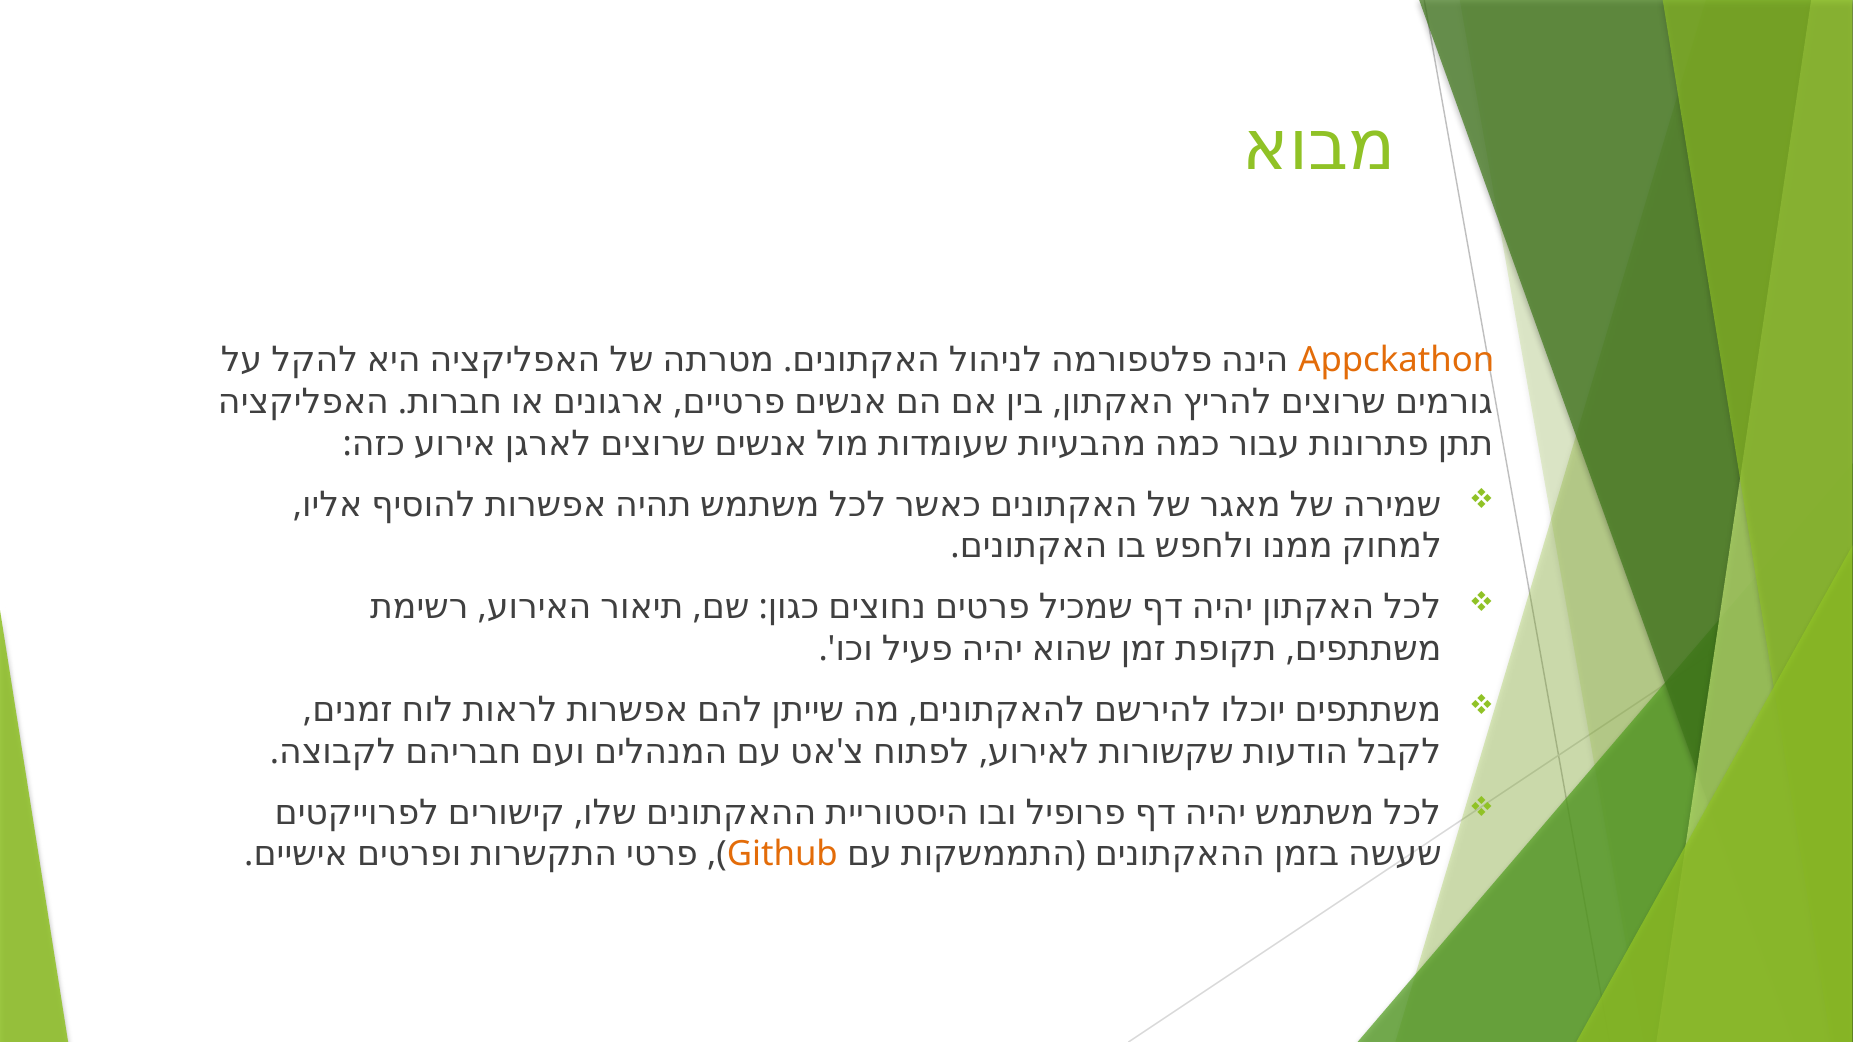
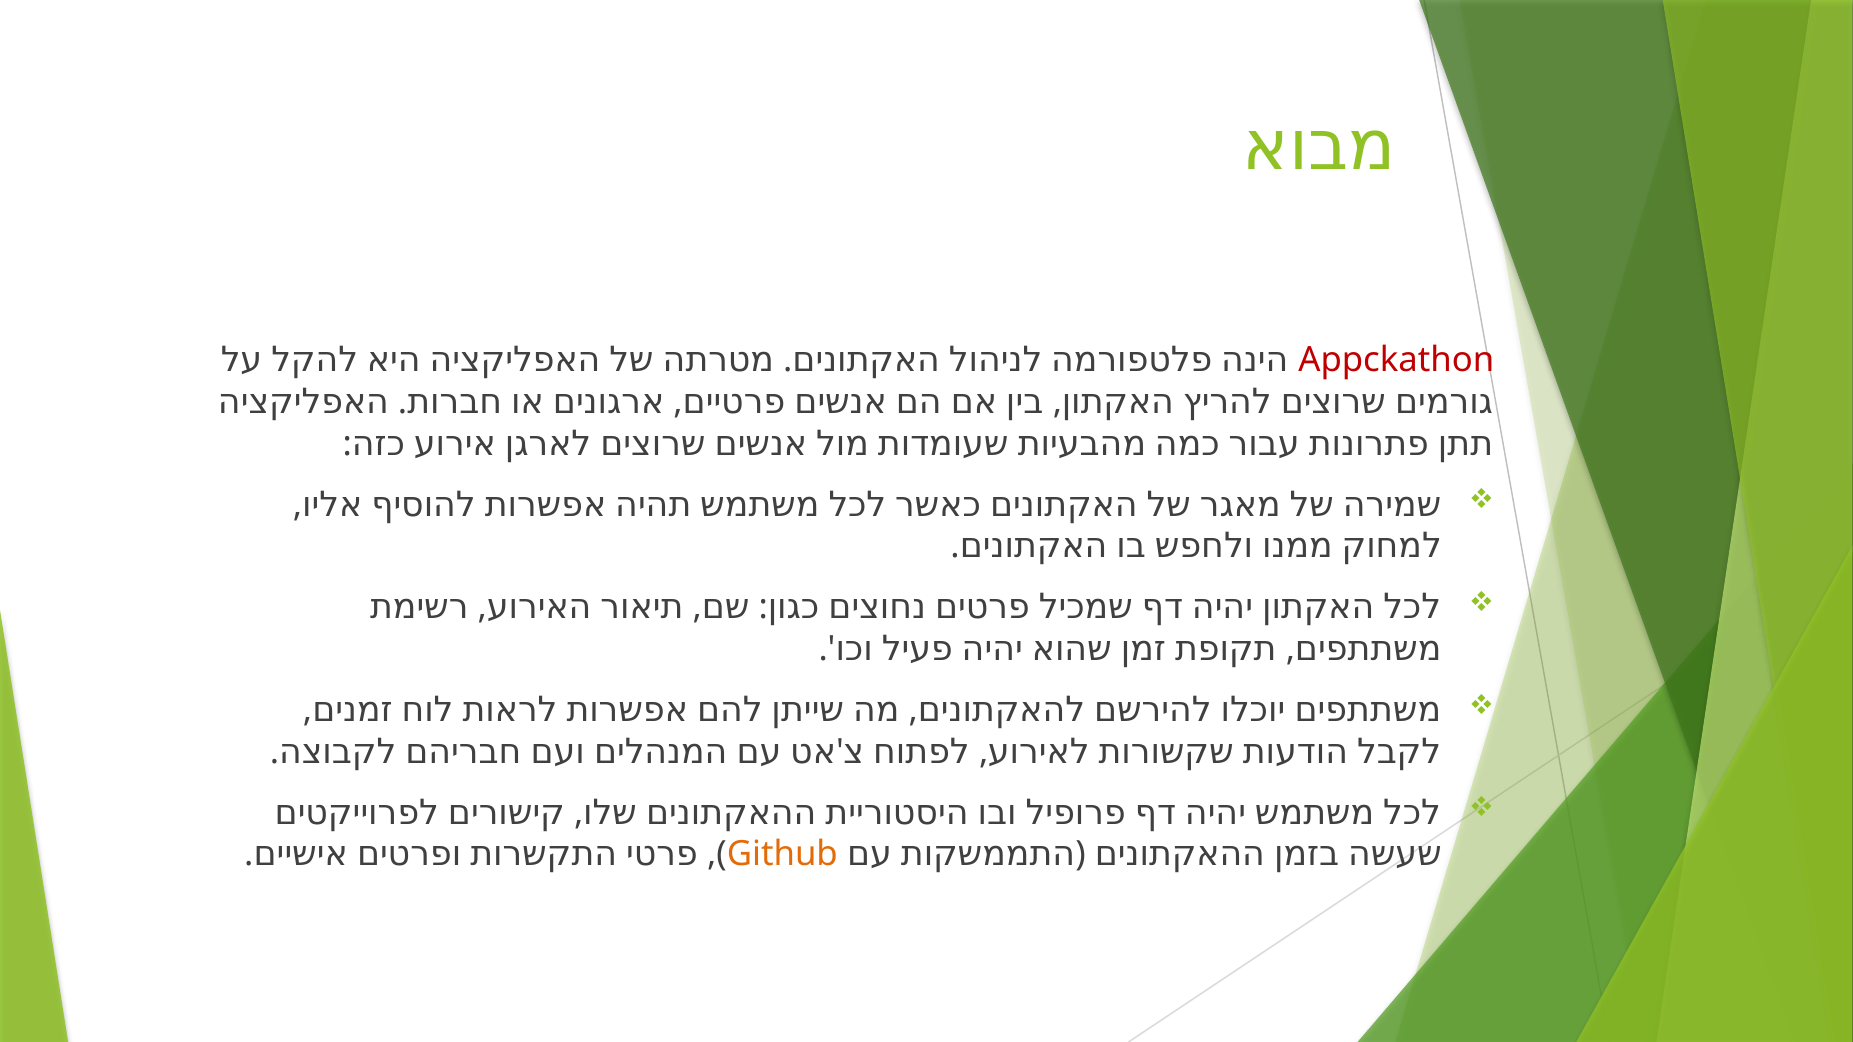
Appckathon colour: orange -> red (1396, 361)
